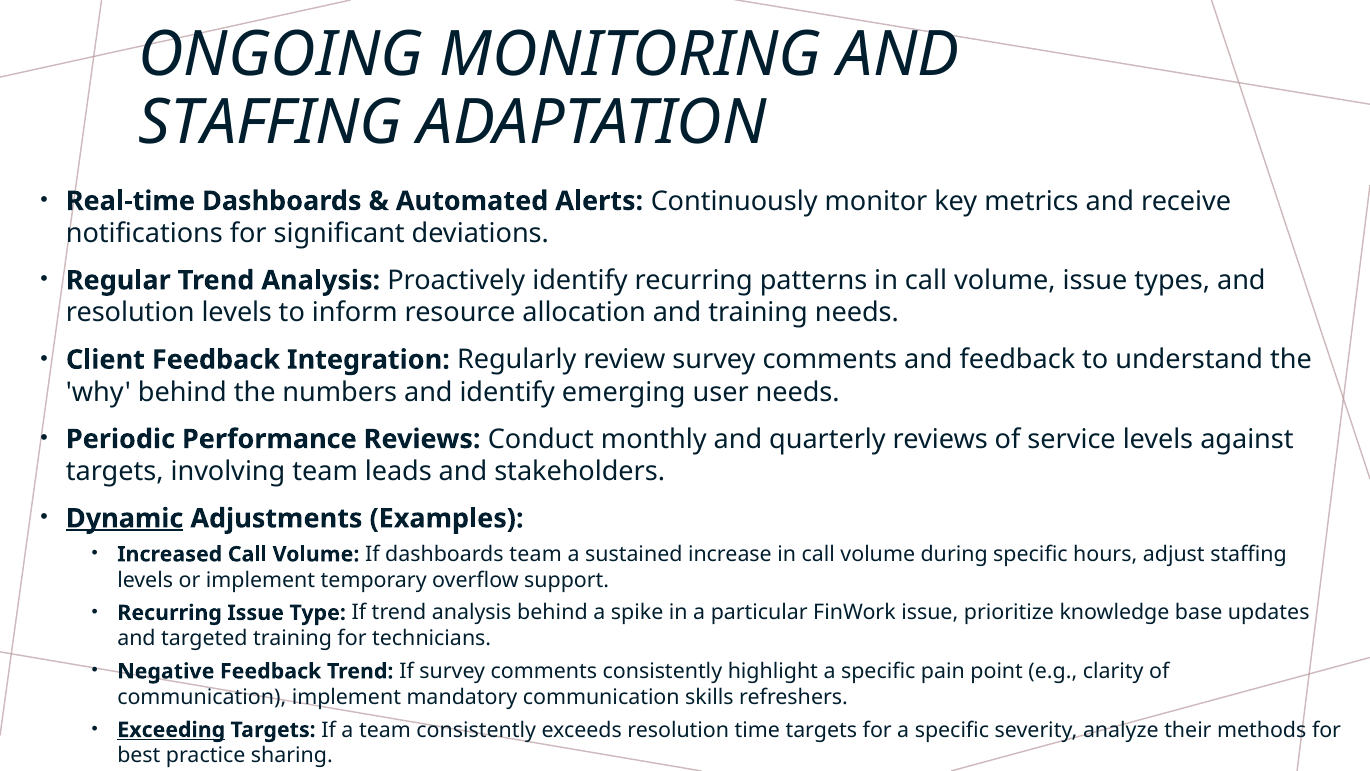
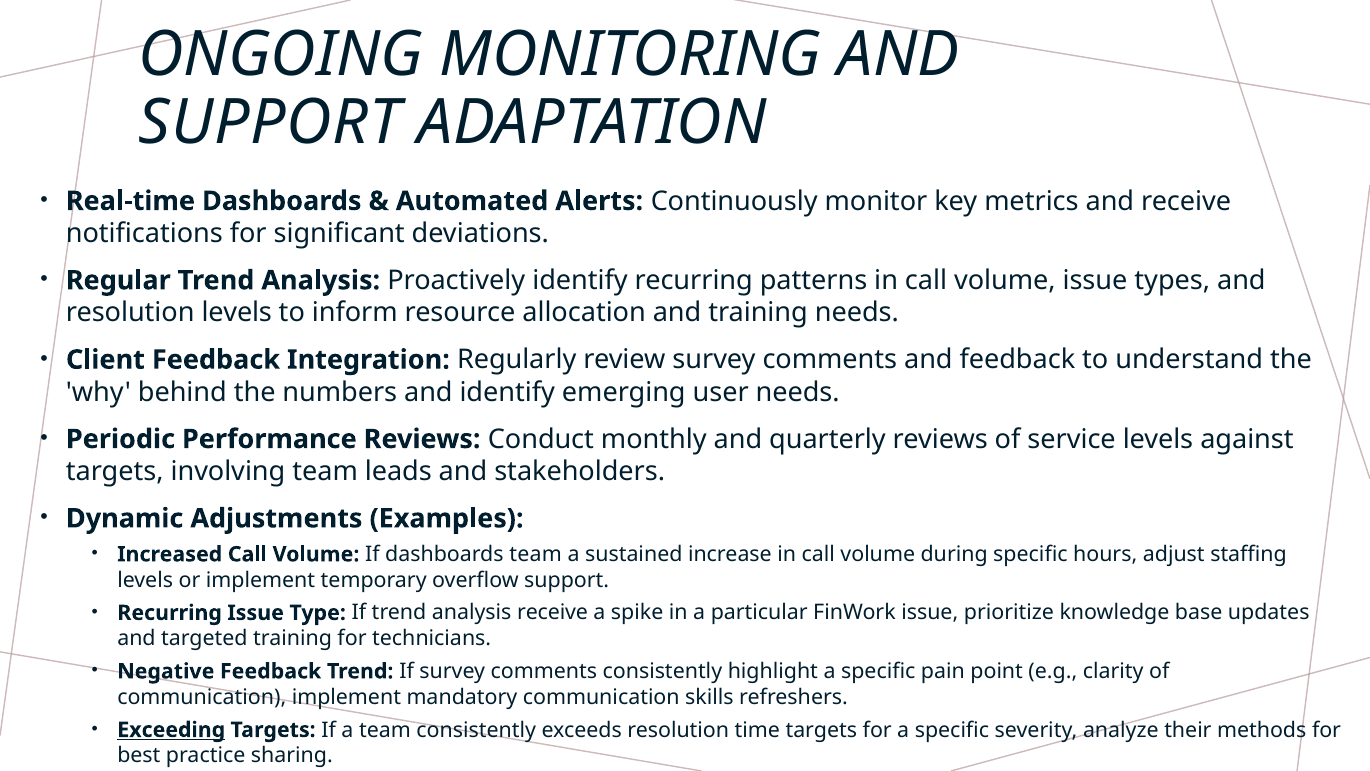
STAFFING: STAFFING -> SUPPORT (270, 122)
Dynamic underline: present -> none (125, 518)
analysis behind: behind -> receive (553, 613)
